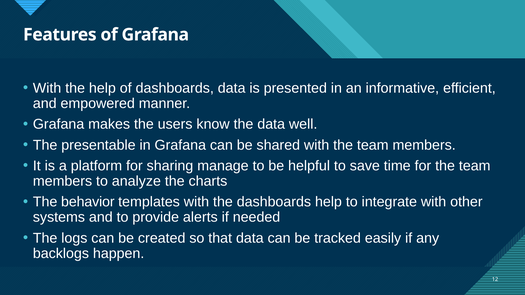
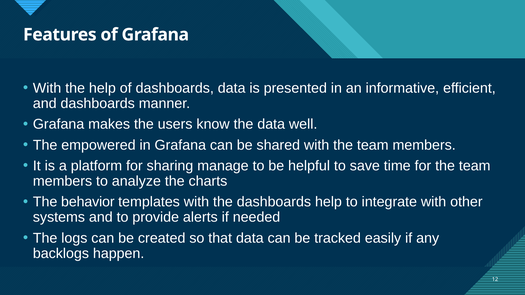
and empowered: empowered -> dashboards (98, 104)
presentable: presentable -> empowered (98, 145)
